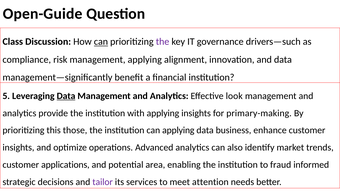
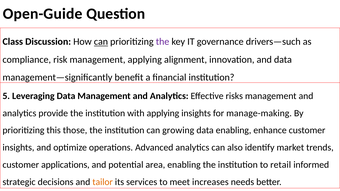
Data underline: present -> none (66, 96)
look: look -> risks (234, 96)
primary-making: primary-making -> manage-making (259, 113)
can applying: applying -> growing (178, 130)
data business: business -> enabling (234, 130)
fraud: fraud -> retail (281, 165)
tailor colour: purple -> orange (103, 182)
attention: attention -> increases (210, 182)
